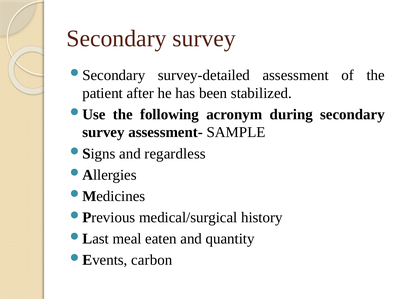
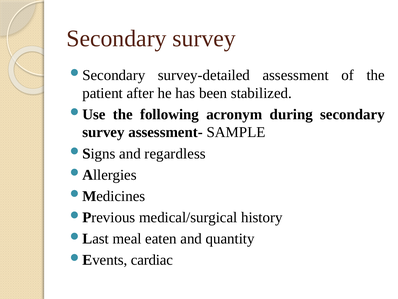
carbon: carbon -> cardiac (152, 260)
